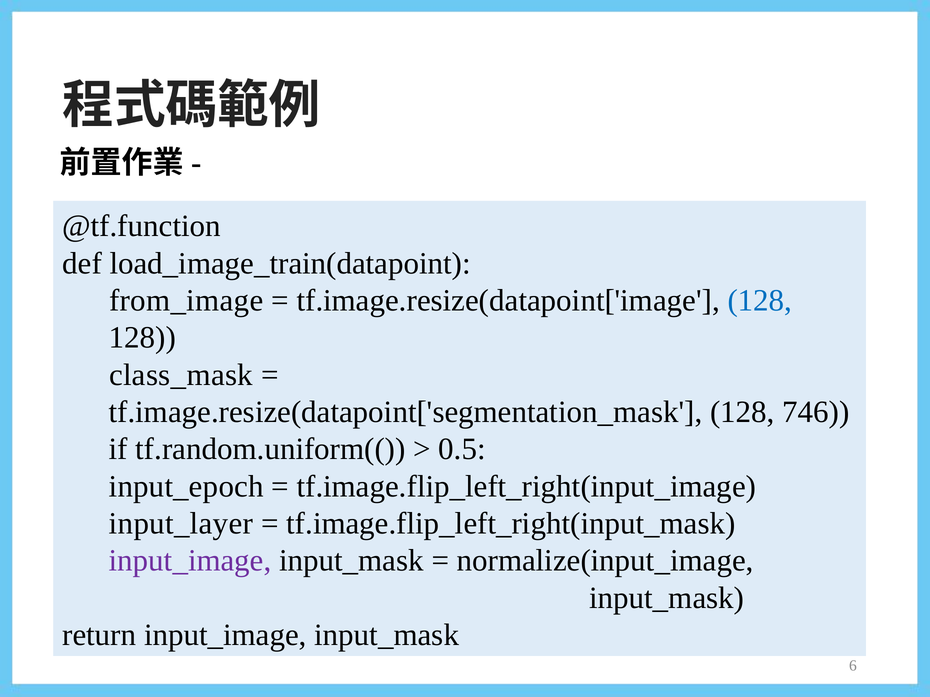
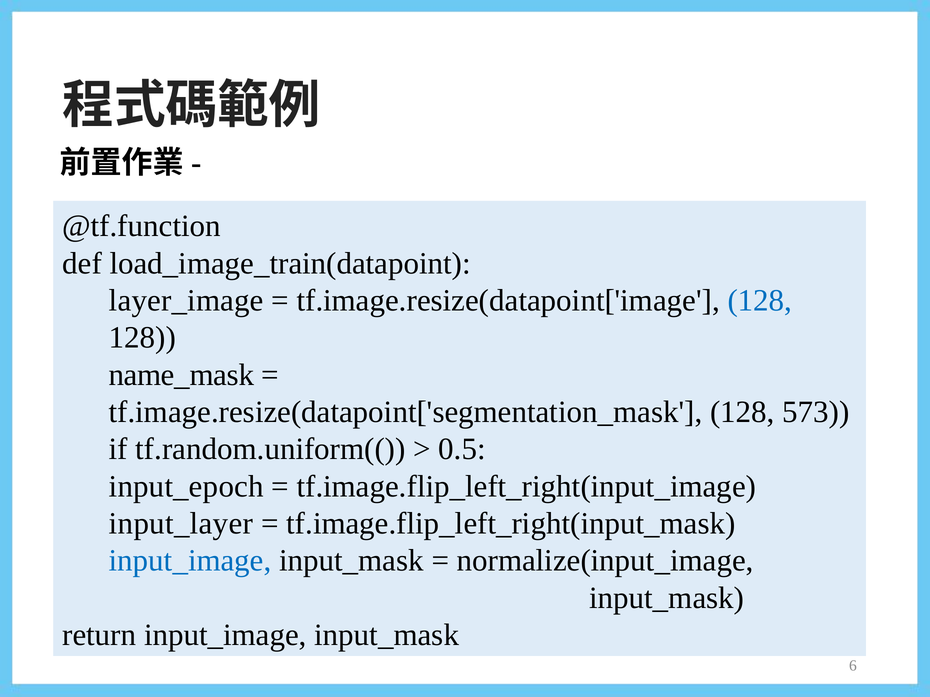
from_image: from_image -> layer_image (186, 301)
class_mask: class_mask -> name_mask (181, 375)
746: 746 -> 573 (816, 412)
input_image colour: purple -> blue (190, 561)
